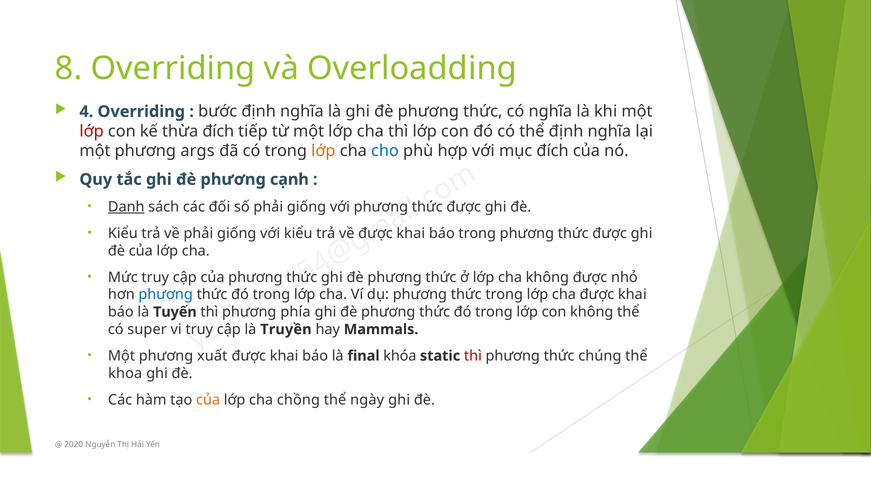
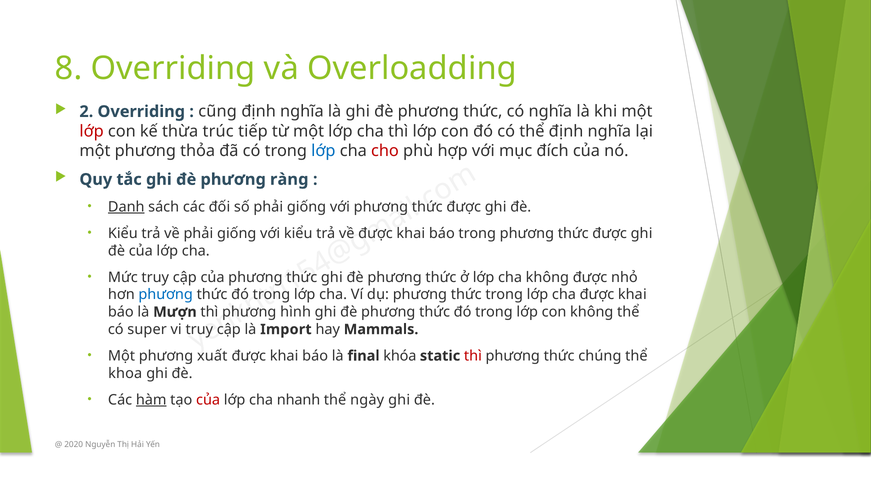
4: 4 -> 2 (86, 112)
bước: bước -> cũng (218, 112)
thừa đích: đích -> trúc (218, 131)
args: args -> thỏa (198, 151)
lớp colour: orange -> blue (323, 151)
cho colour: blue -> red (385, 151)
cạnh: cạnh -> ràng (289, 179)
Tuyến: Tuyến -> Mượn (175, 312)
phía: phía -> hình (296, 312)
Truyền: Truyền -> Import (286, 329)
hàm underline: none -> present (151, 400)
của colour: orange -> red (208, 400)
chồng: chồng -> nhanh (299, 400)
